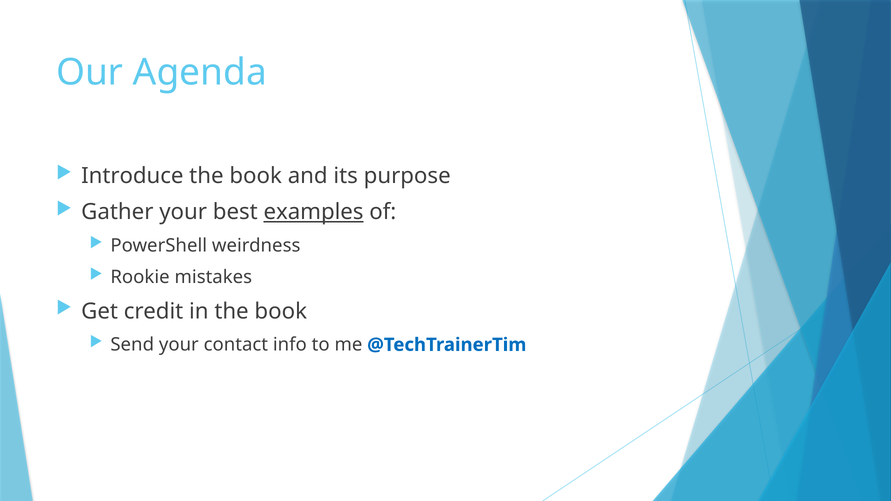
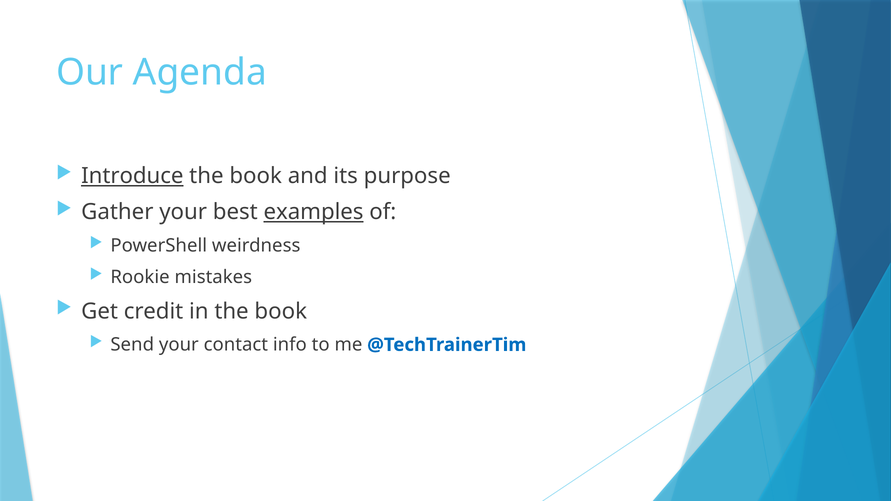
Introduce underline: none -> present (132, 176)
